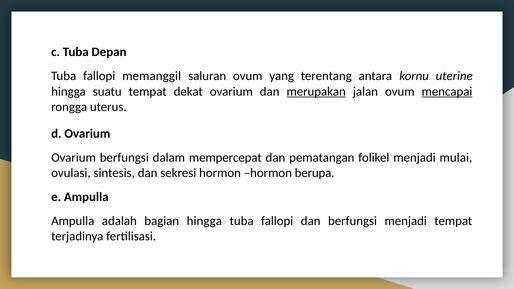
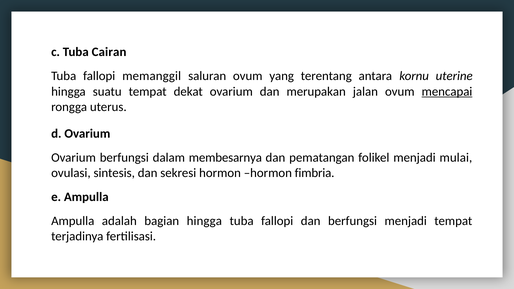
Depan: Depan -> Cairan (109, 52)
merupakan underline: present -> none (316, 91)
mempercepat: mempercepat -> membesarnya (225, 158)
berupa: berupa -> fimbria (315, 173)
